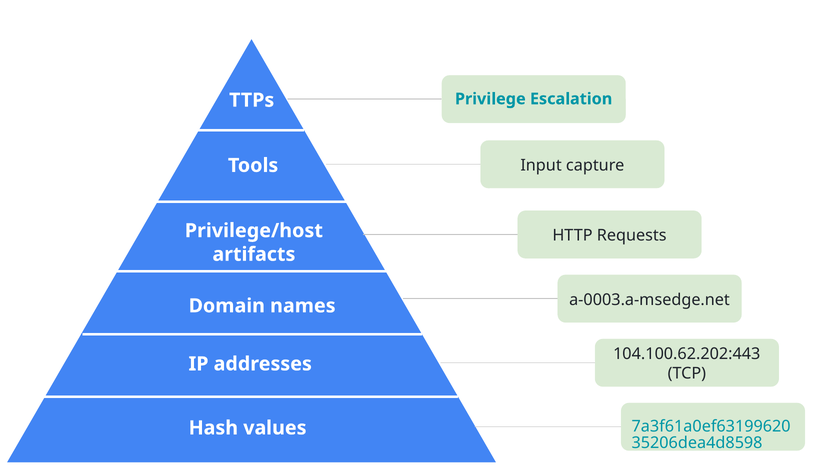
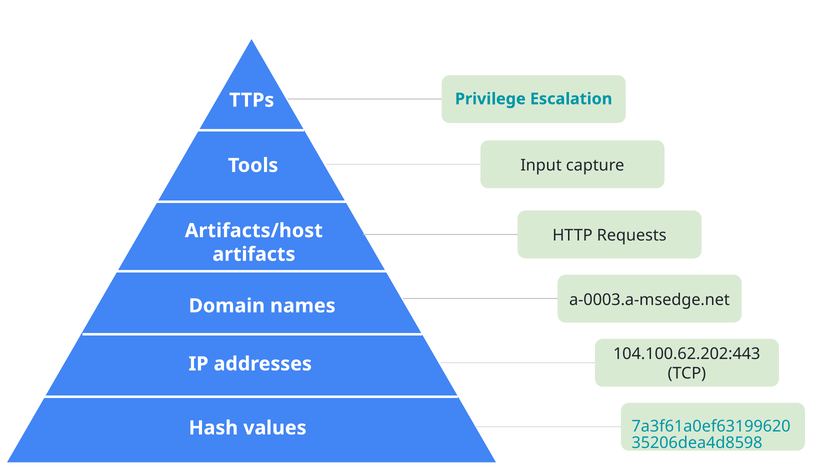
Privilege/host: Privilege/host -> Artifacts/host (254, 230)
